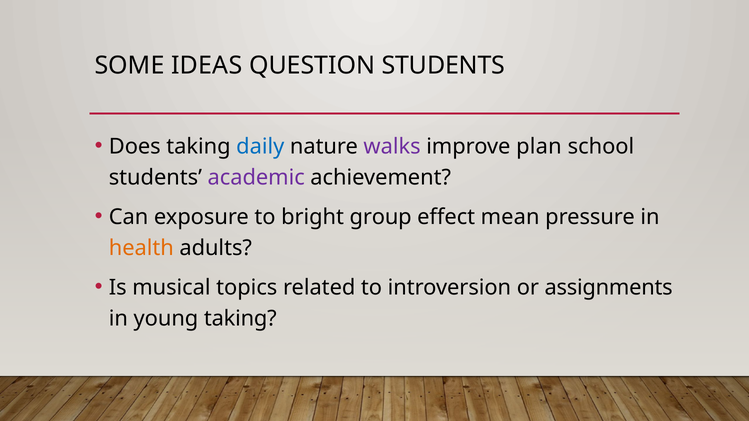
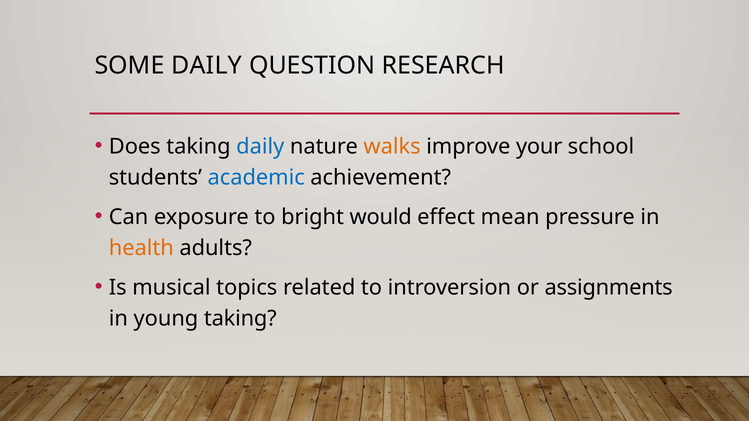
SOME IDEAS: IDEAS -> DAILY (207, 66)
QUESTION STUDENTS: STUDENTS -> RESEARCH (443, 66)
walks colour: purple -> orange (392, 146)
plan: plan -> your (539, 146)
academic colour: purple -> blue (256, 178)
group: group -> would (381, 217)
